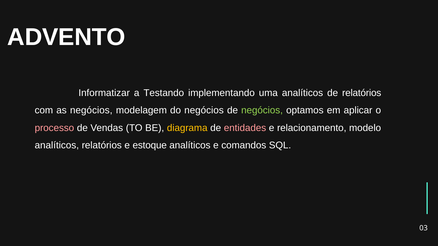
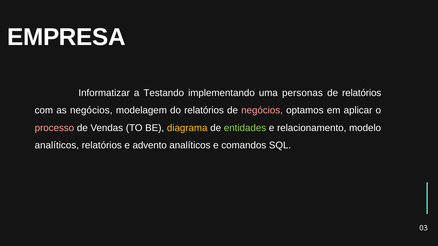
ADVENTO: ADVENTO -> EMPRESA (66, 37)
uma analíticos: analíticos -> personas (302, 93)
do negócios: negócios -> relatórios (204, 111)
negócios colour: light green -> pink (262, 111)
entidades colour: pink -> light green (245, 128)
estoque: estoque -> advento (150, 146)
